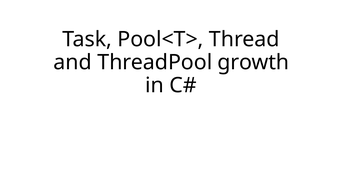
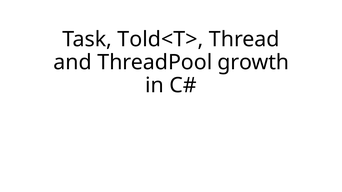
Pool<T>: Pool<T> -> Told<T> (160, 39)
